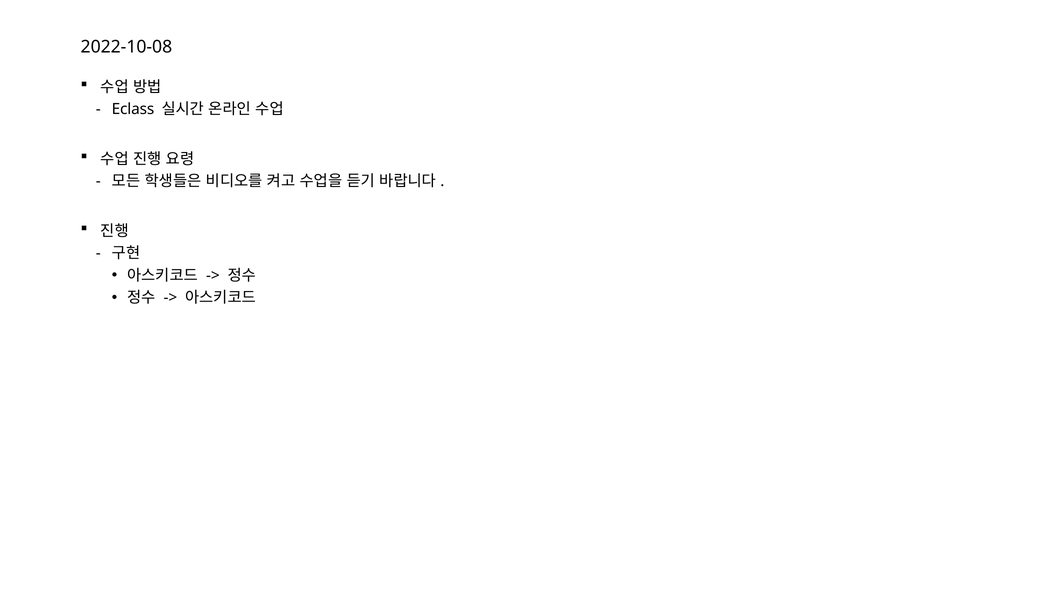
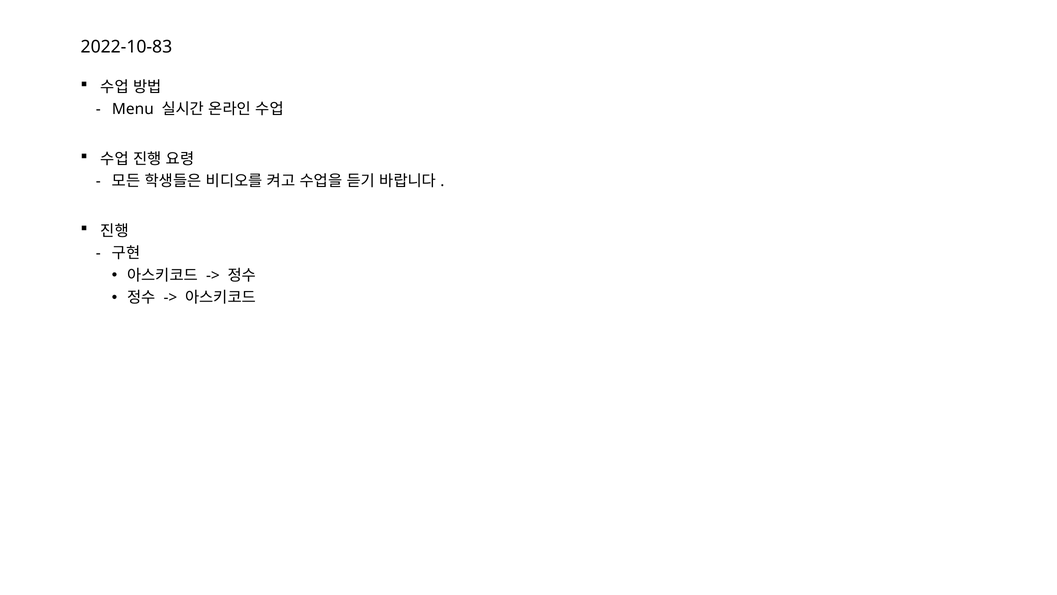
2022-10-08: 2022-10-08 -> 2022-10-83 (126, 47)
Eclass: Eclass -> Menu (133, 109)
